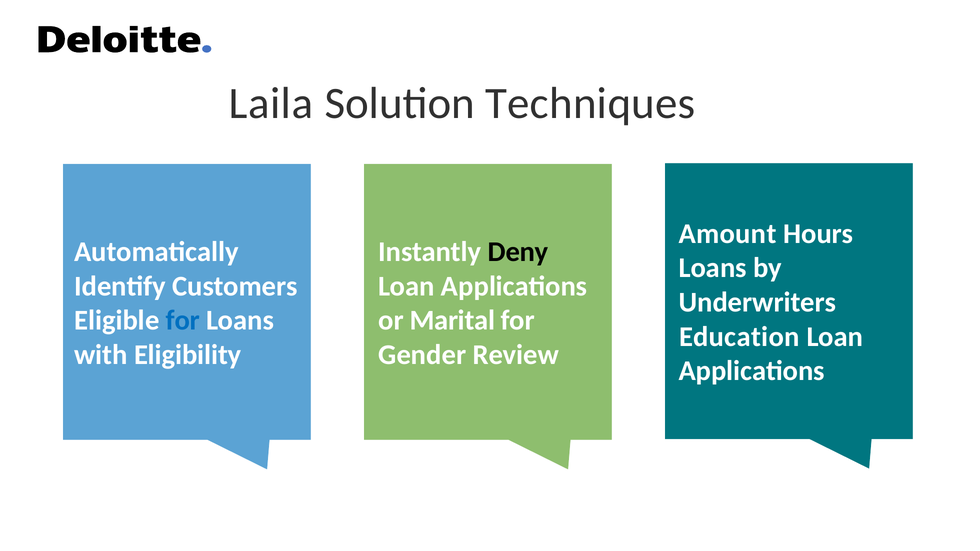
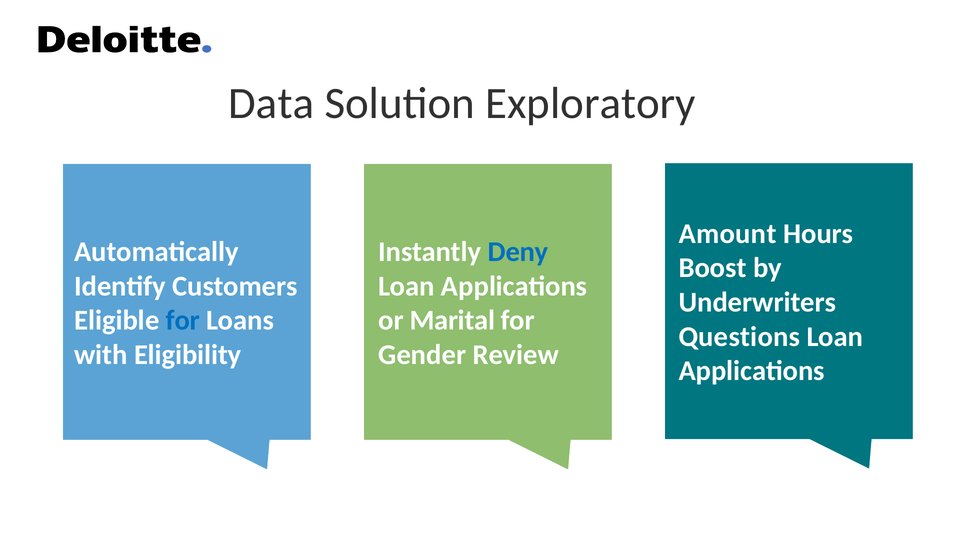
Laila: Laila -> Data (271, 104)
Techniques: Techniques -> Exploratory (590, 104)
Deny colour: black -> blue (518, 252)
Loans: Loans -> Boost (713, 268)
Education: Education -> Questions (739, 337)
